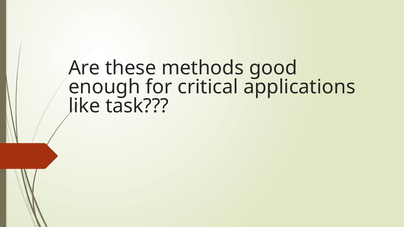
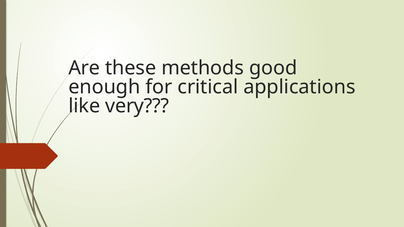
task: task -> very (137, 106)
